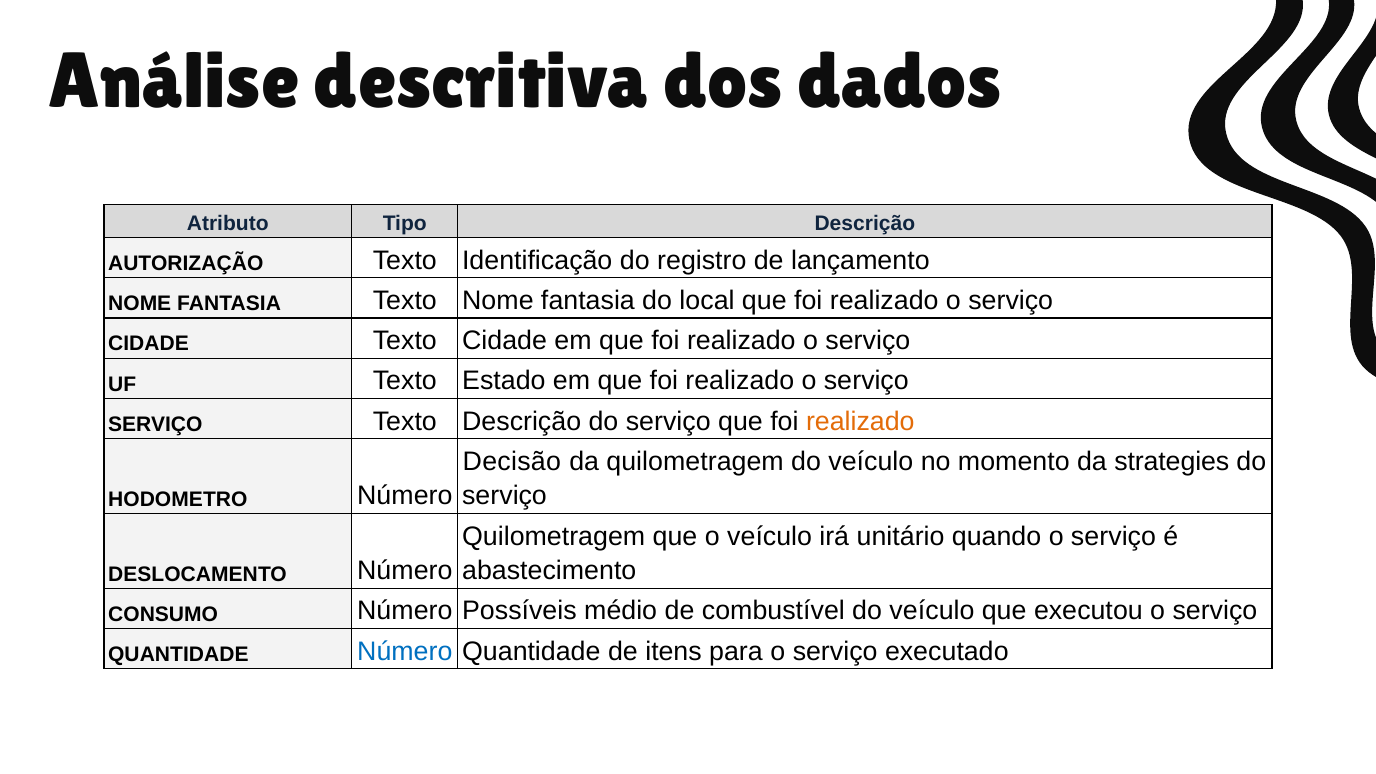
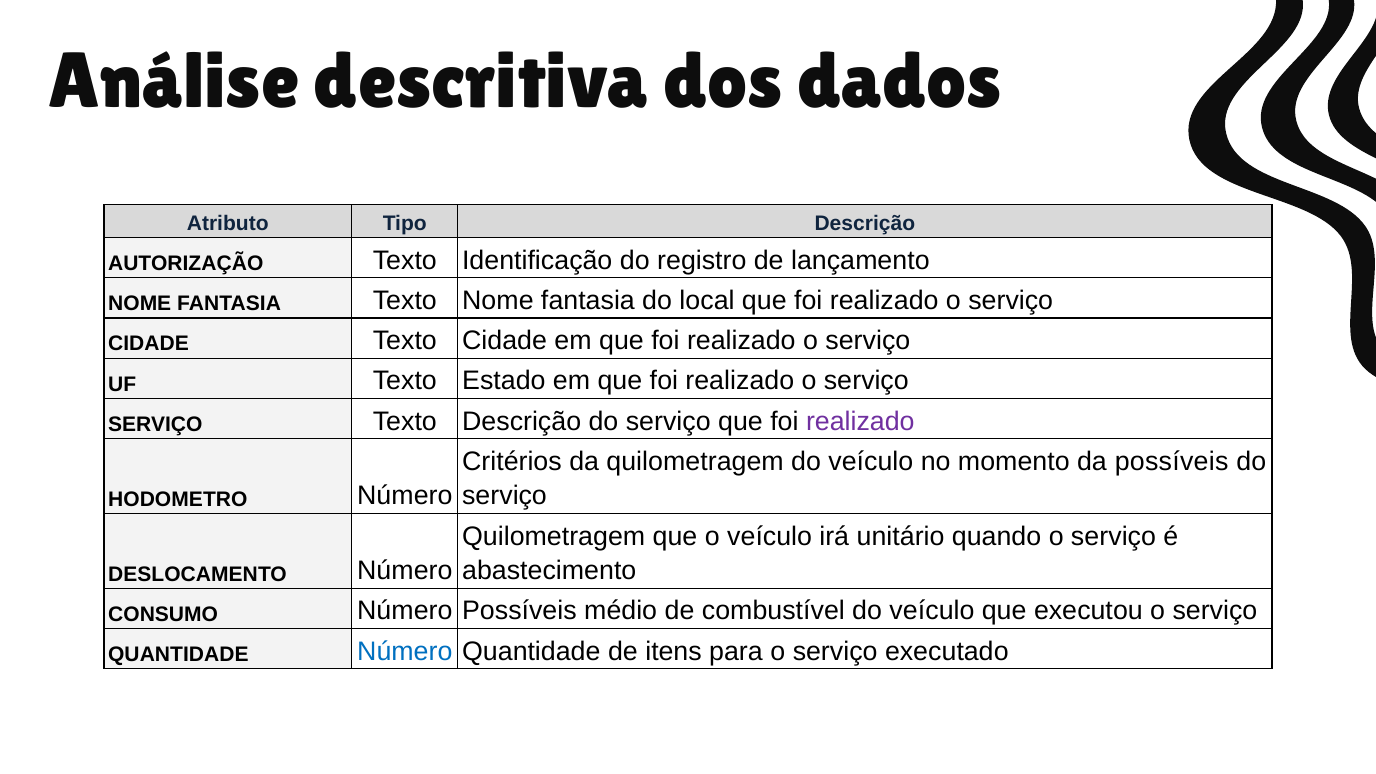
realizado colour: orange -> purple (860, 421)
Decisão: Decisão -> Critérios (512, 462)
da strategies: strategies -> possíveis (1172, 462)
